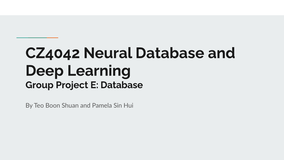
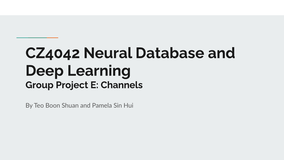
E Database: Database -> Channels (122, 85)
